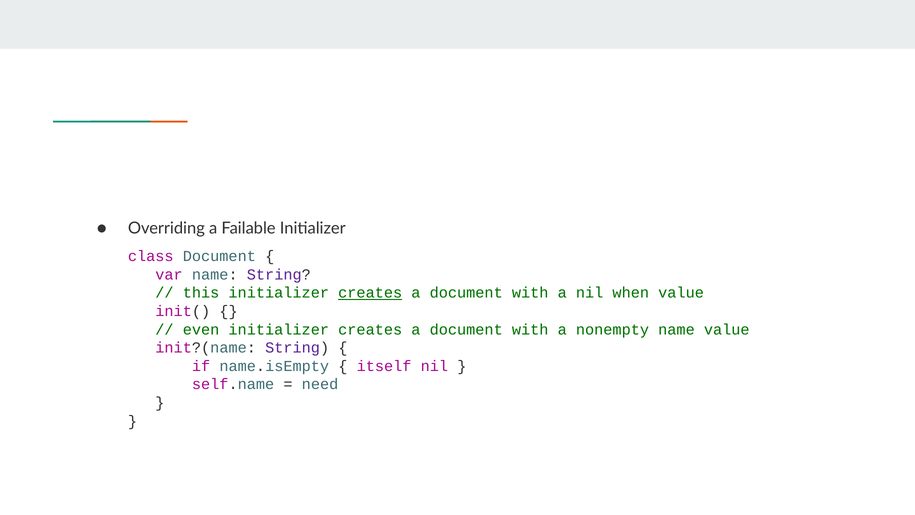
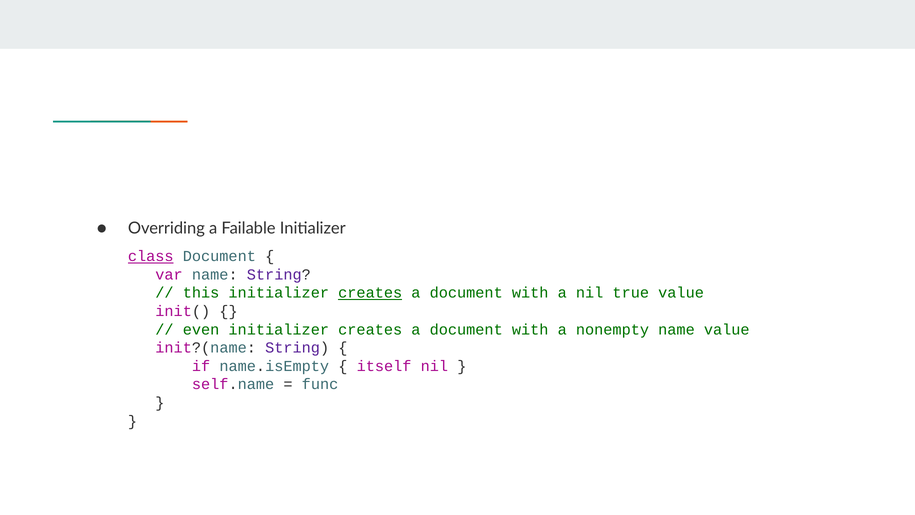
class underline: none -> present (151, 256)
when: when -> true (631, 293)
need: need -> func (320, 384)
